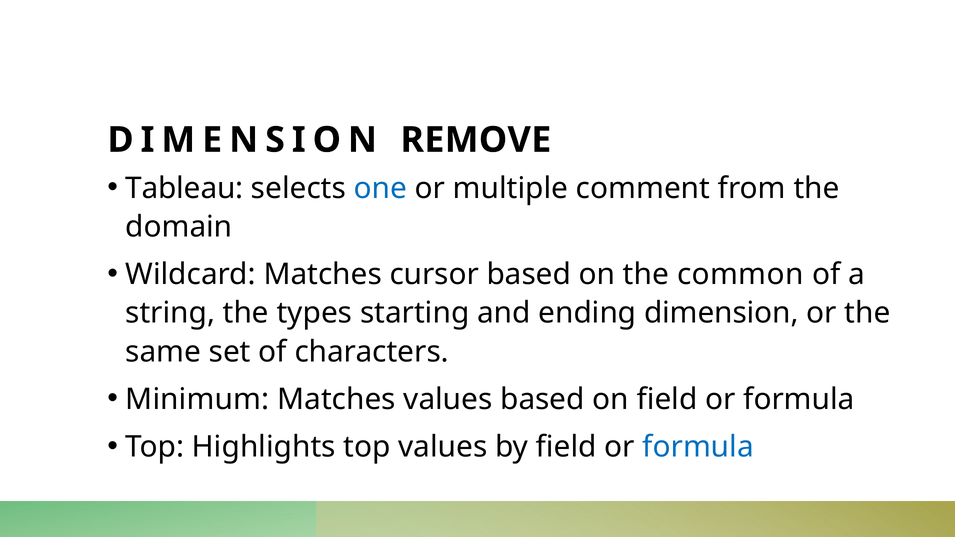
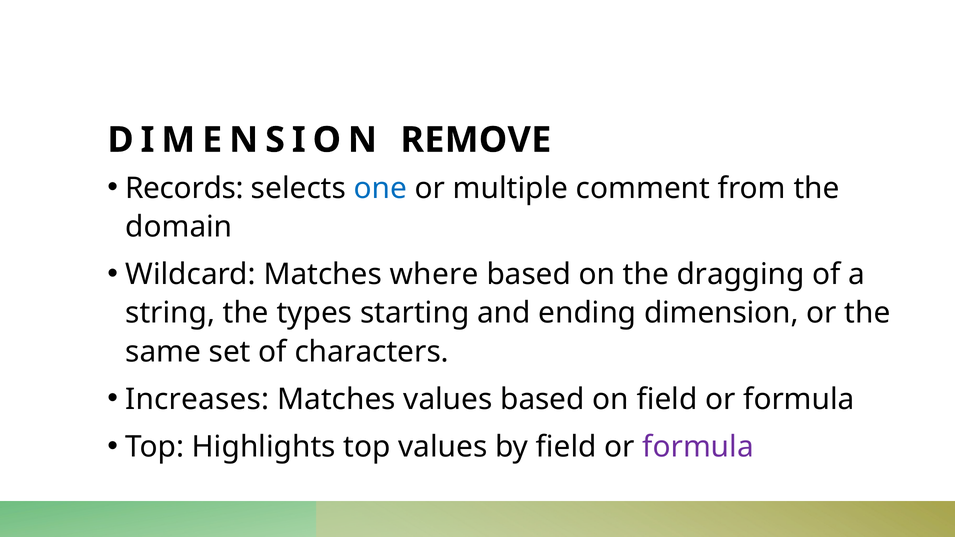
Tableau: Tableau -> Records (184, 188)
cursor: cursor -> where (434, 275)
common: common -> dragging (741, 275)
Minimum: Minimum -> Increases (197, 399)
formula colour: blue -> purple (698, 447)
